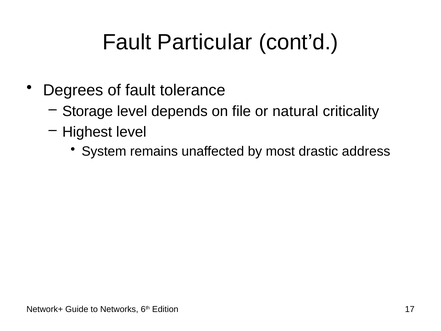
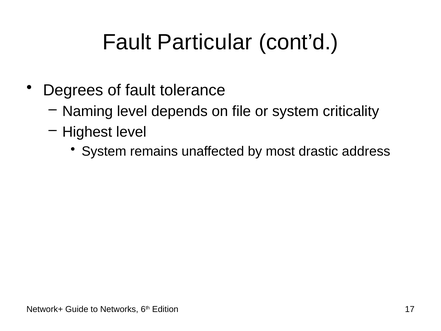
Storage: Storage -> Naming (88, 111)
or natural: natural -> system (295, 111)
